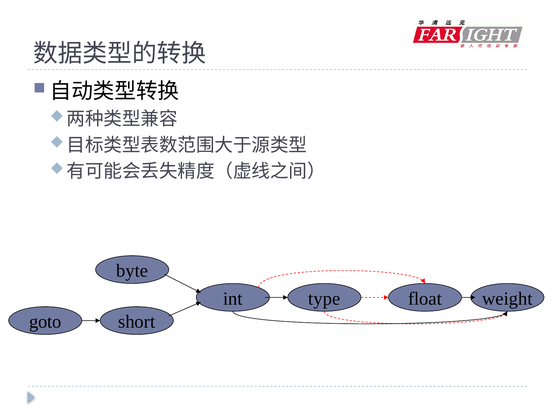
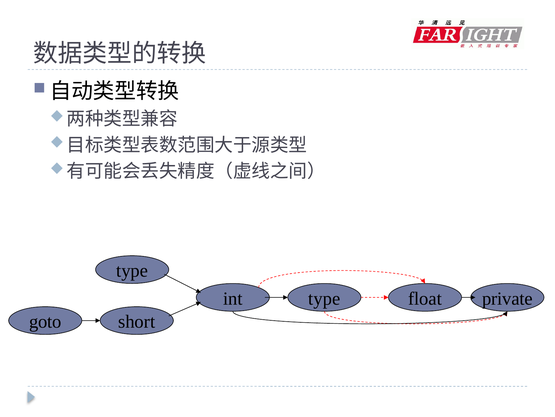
byte: byte -> type (132, 270)
weight: weight -> private (507, 298)
